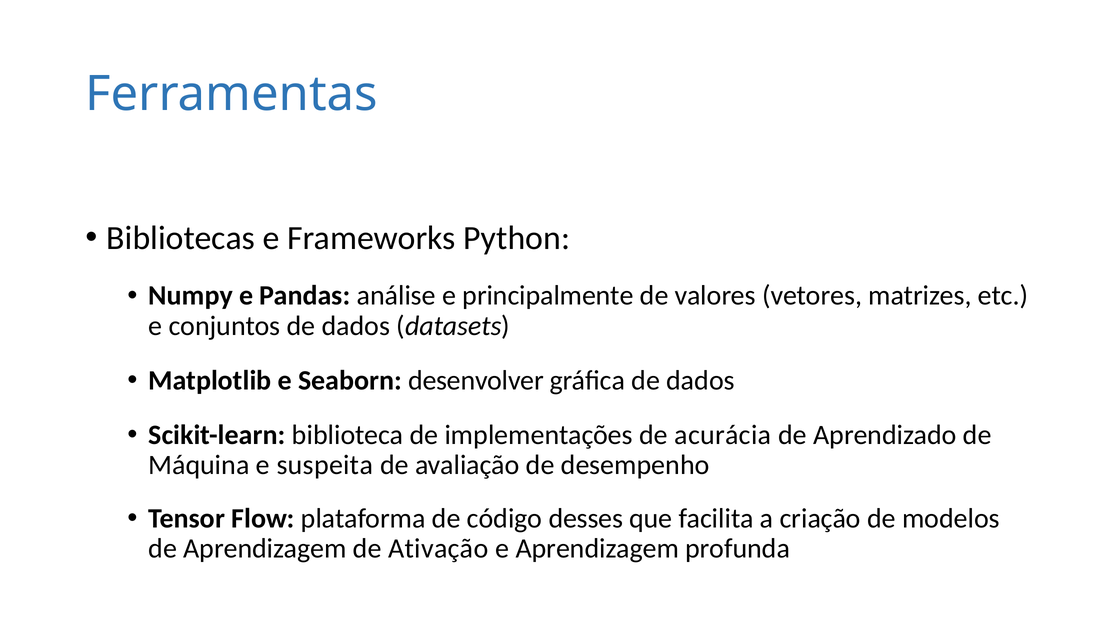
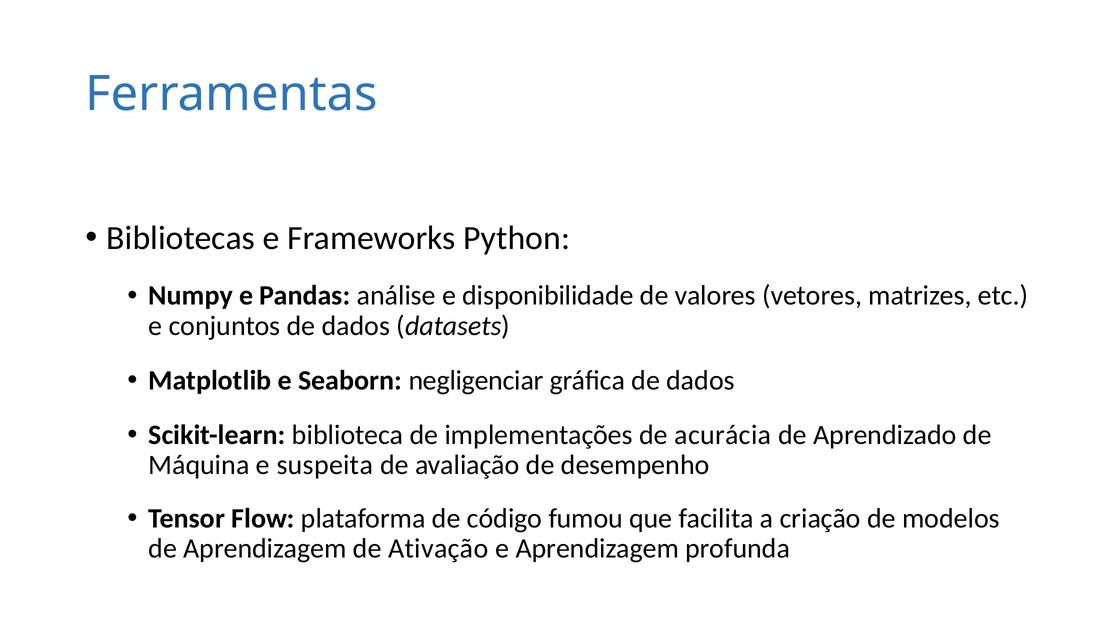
principalmente: principalmente -> disponibilidade (548, 296)
desenvolver: desenvolver -> negligenciar (476, 380)
desses: desses -> fumou (586, 518)
